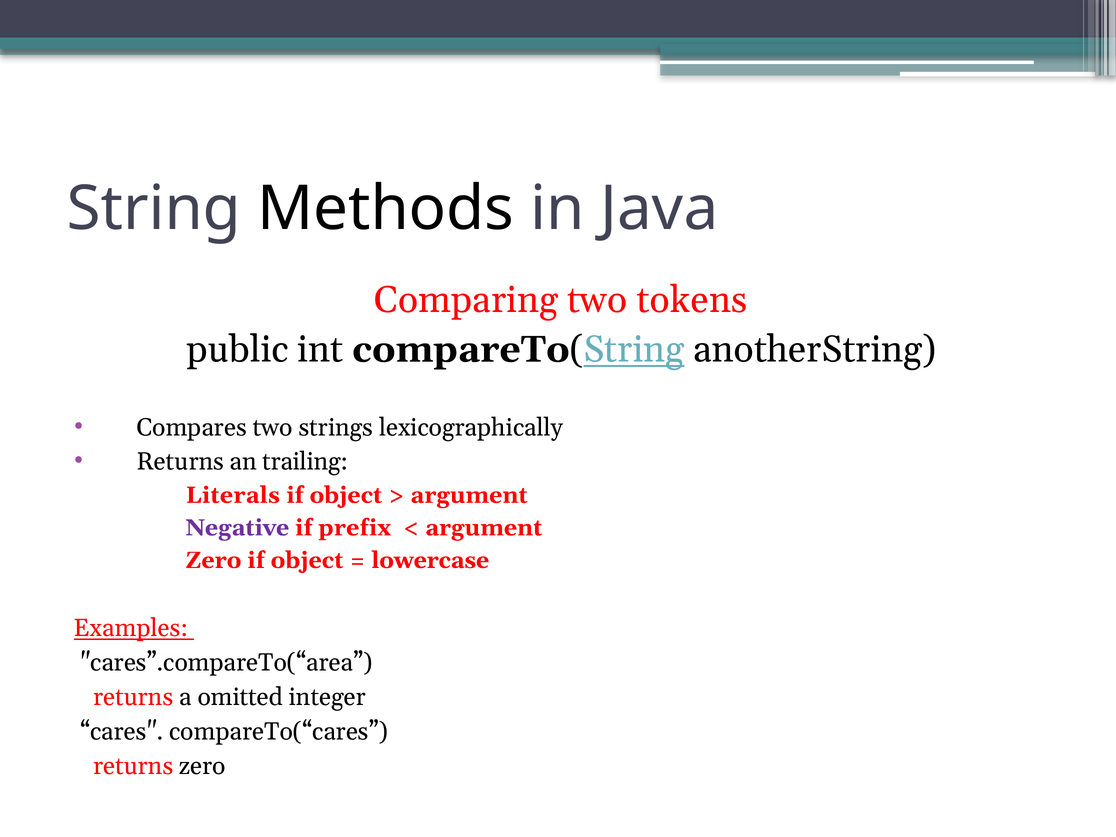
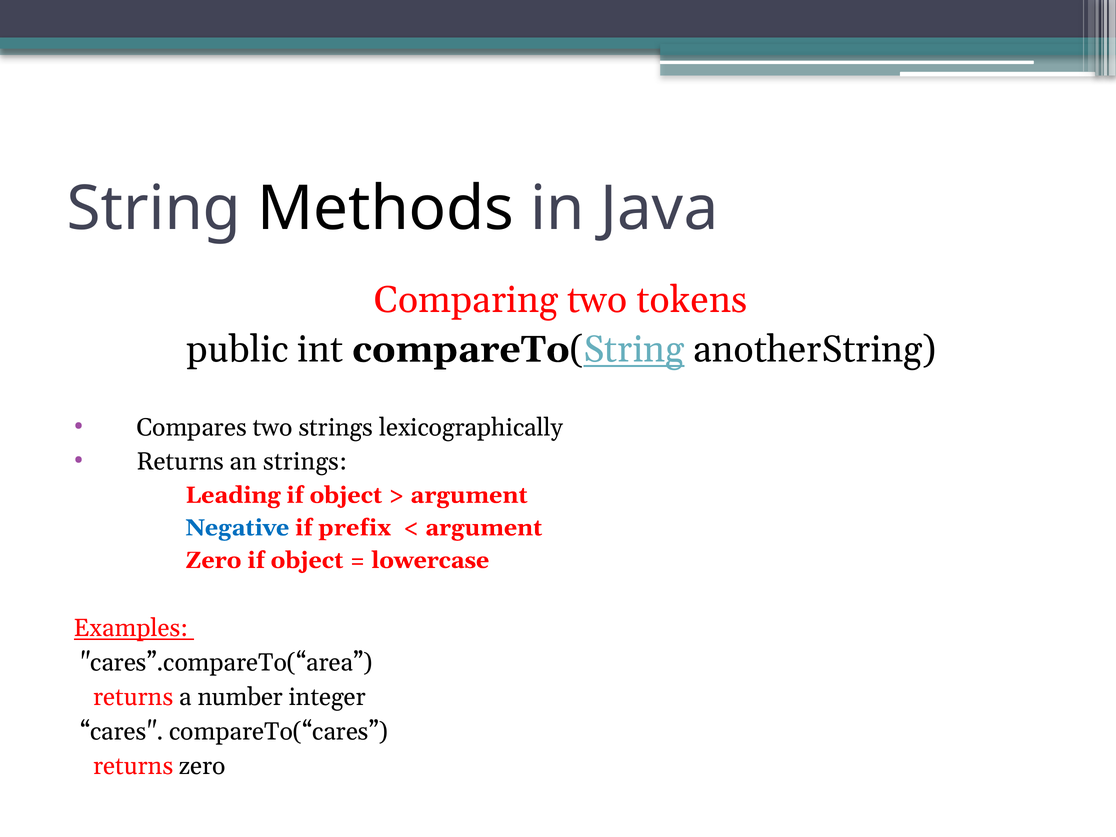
an trailing: trailing -> strings (305, 462)
Literals: Literals -> Leading (233, 495)
Negative colour: purple -> blue (237, 528)
omitted: omitted -> number (240, 697)
